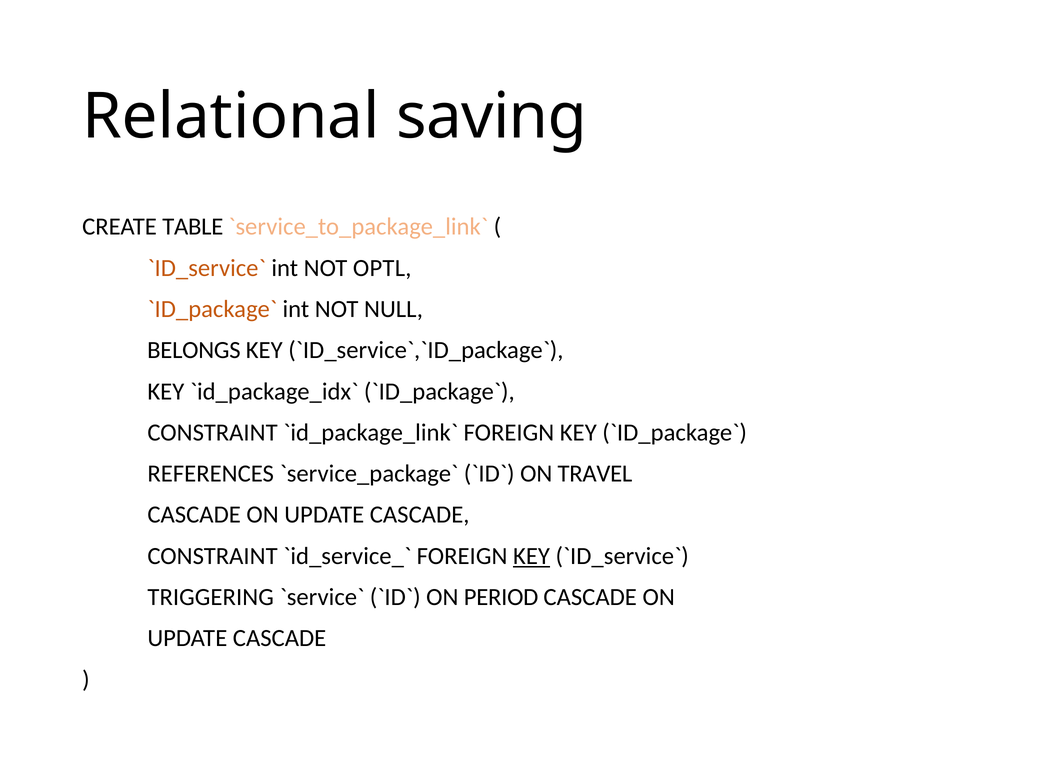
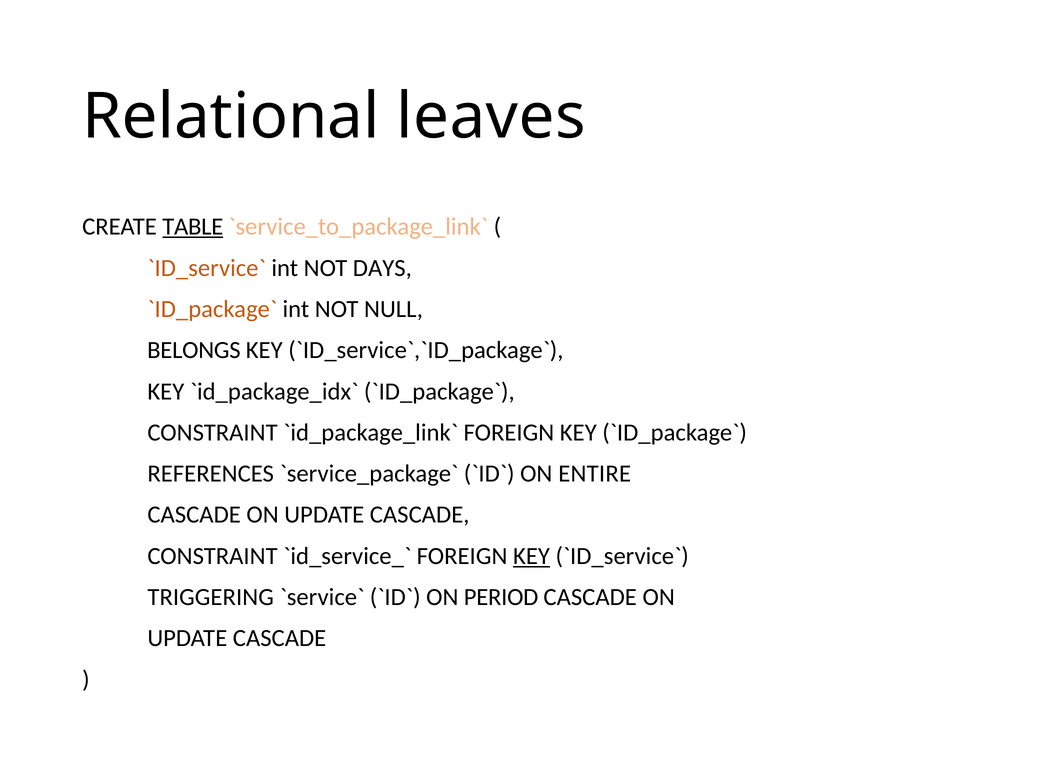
saving: saving -> leaves (491, 117)
TABLE underline: none -> present (193, 227)
OPTL: OPTL -> DAYS (382, 268)
TRAVEL: TRAVEL -> ENTIRE (595, 474)
